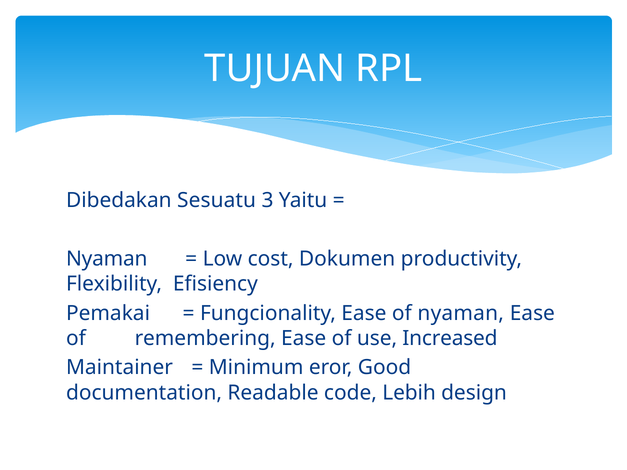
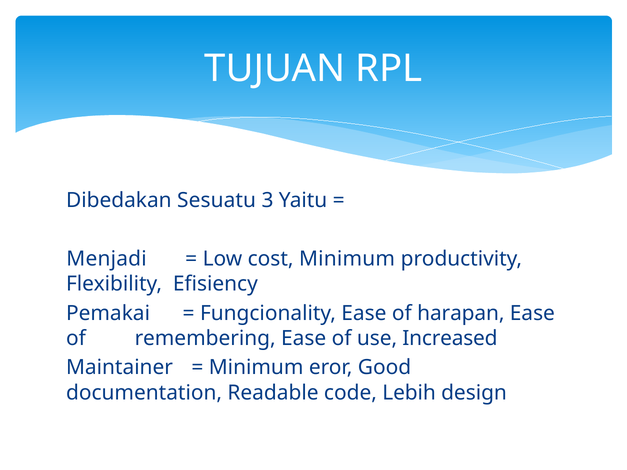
Nyaman: Nyaman -> Menjadi (107, 259)
cost Dokumen: Dokumen -> Minimum (347, 259)
of nyaman: nyaman -> harapan (461, 313)
